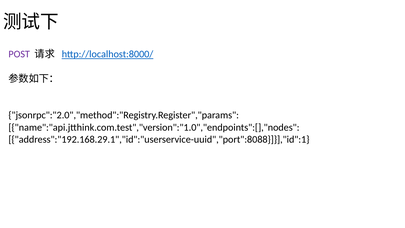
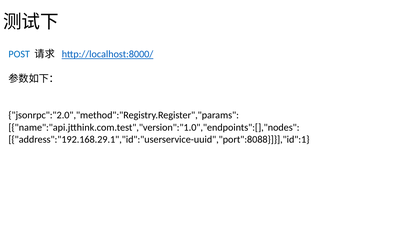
POST colour: purple -> blue (19, 54)
